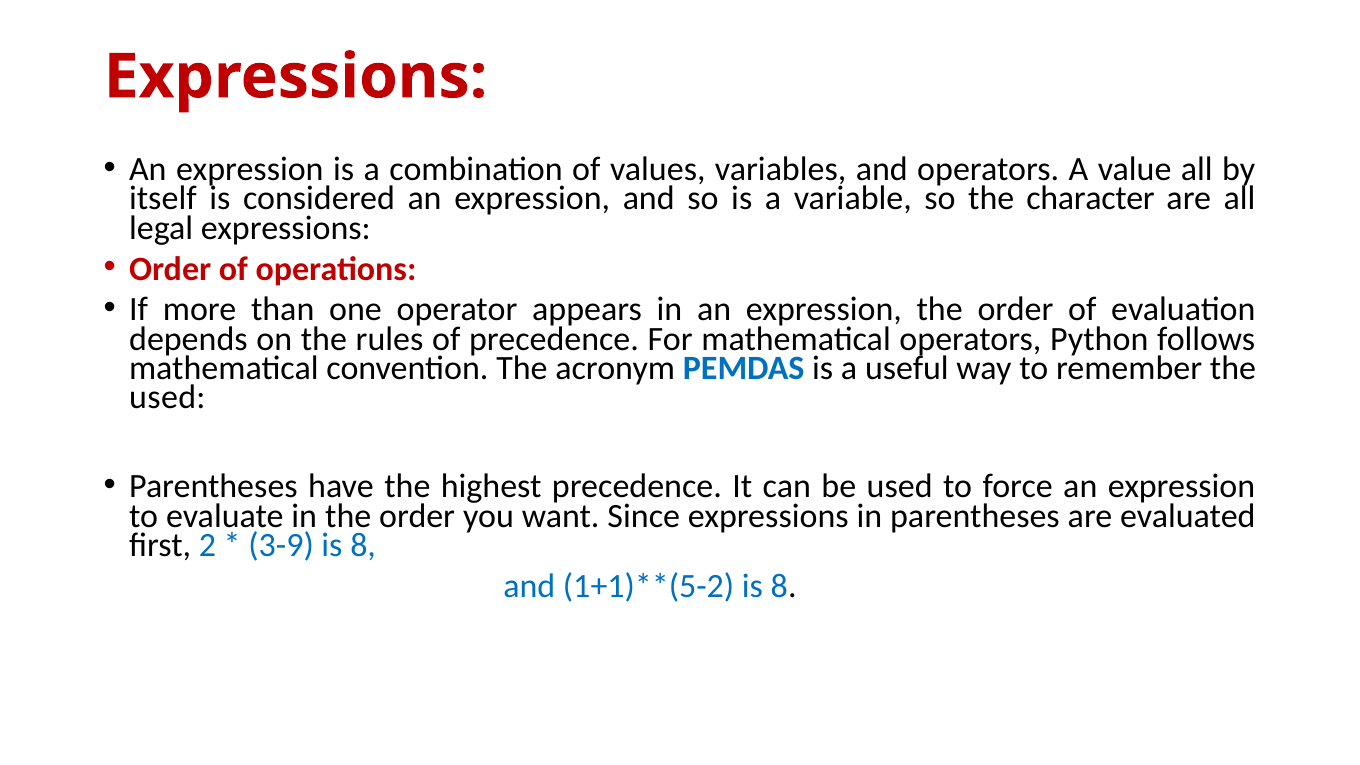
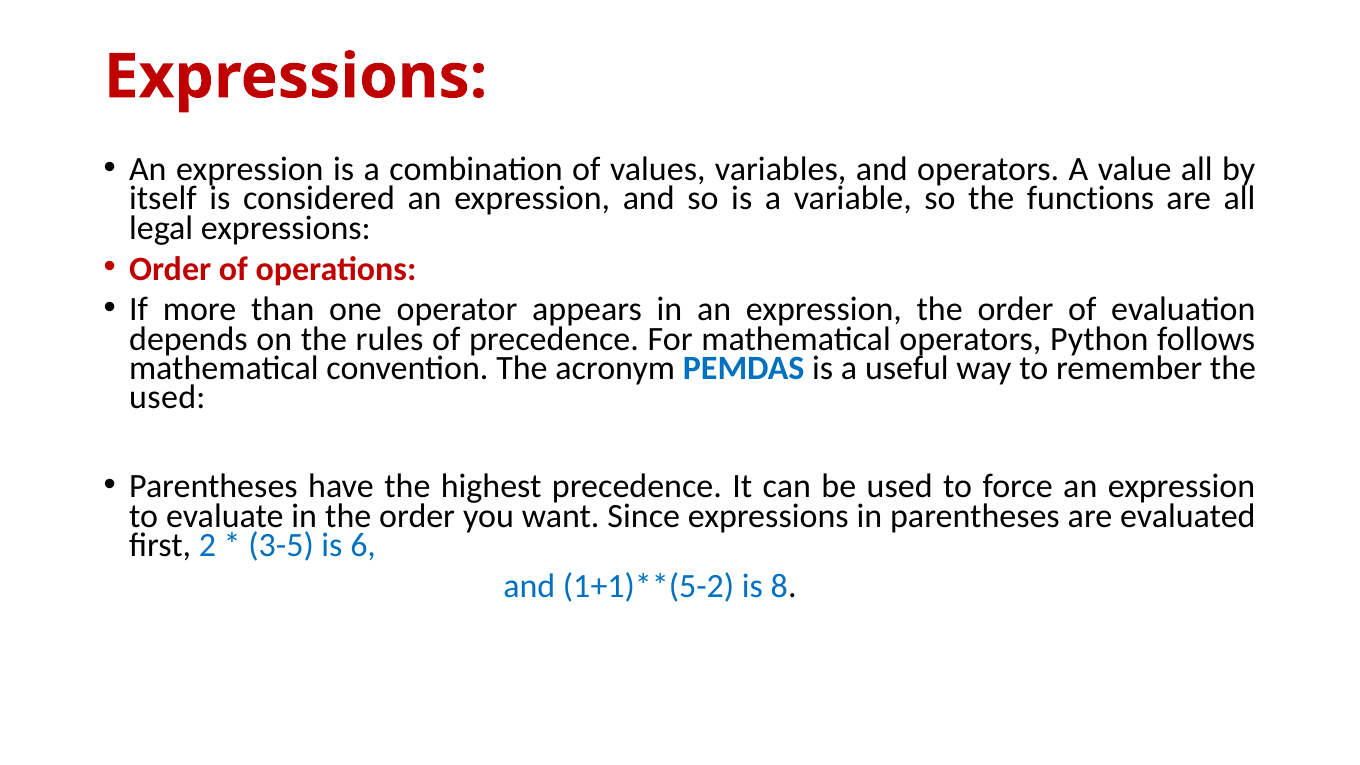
character: character -> functions (1091, 199)
3-9: 3-9 -> 3-5 (281, 545)
8: 8 -> 6 (363, 545)
